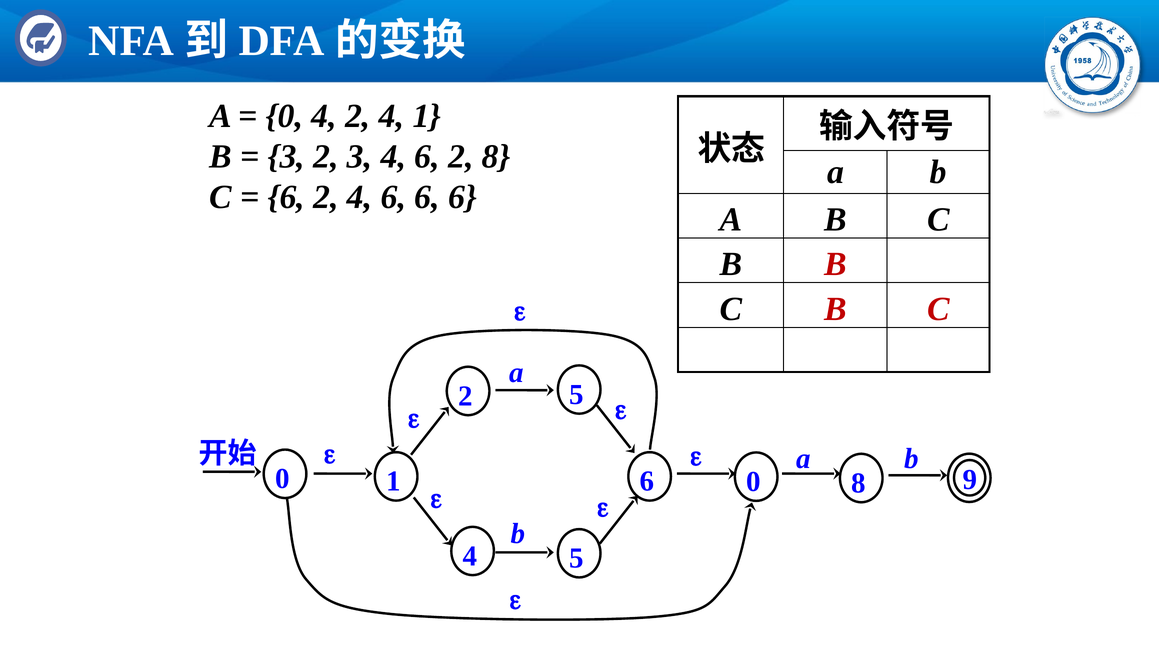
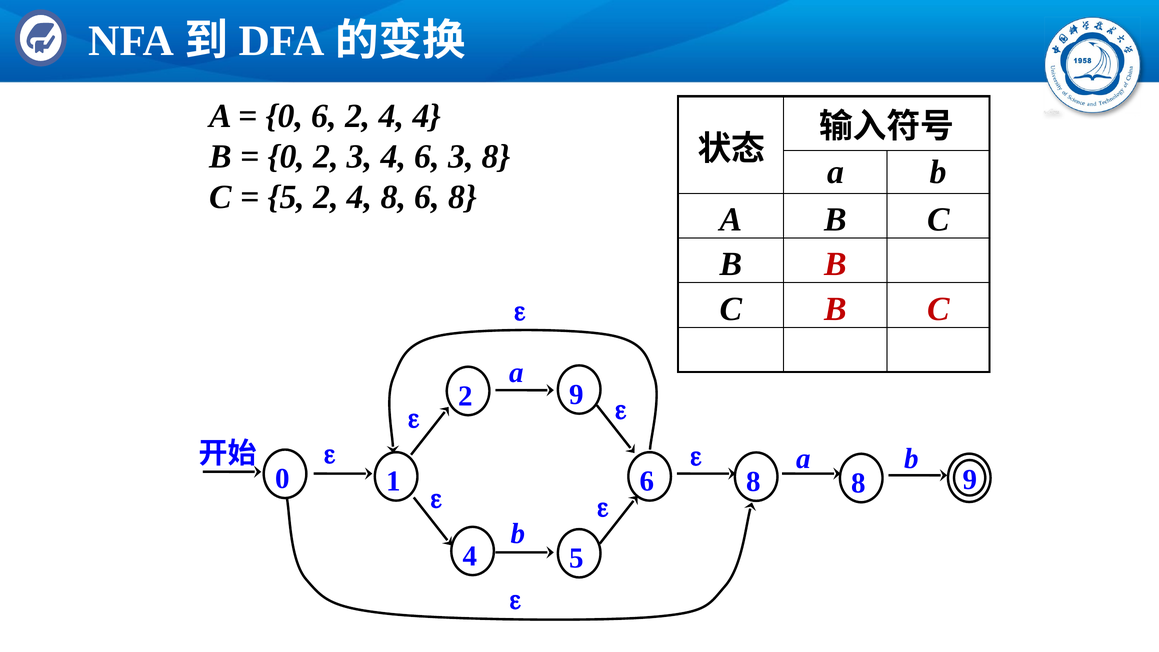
0 4: 4 -> 6 (324, 116)
4 1: 1 -> 4 (427, 116)
3: 3 -> 0 (286, 157)
4 6 2: 2 -> 3 (461, 157)
6: 6 -> 5 (286, 197)
2 4 6: 6 -> 8 (393, 197)
6: 6 -> 8 (462, 197)
2 5: 5 -> 9 (576, 395)
0: 0 -> 8 (753, 482)
